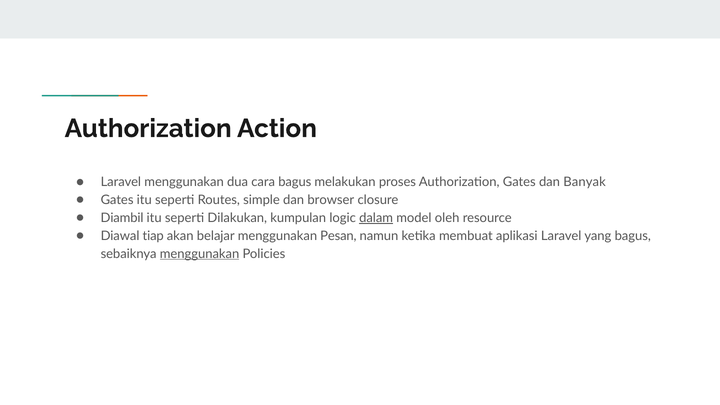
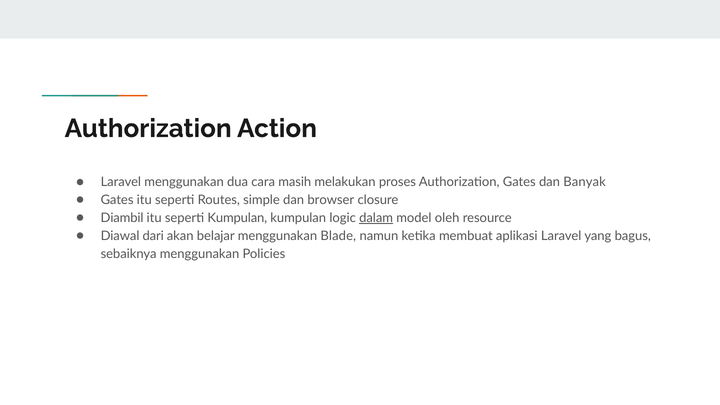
cara bagus: bagus -> masih (295, 182)
seperti Dilakukan: Dilakukan -> Kumpulan (237, 218)
tiap: tiap -> dari (153, 236)
Pesan: Pesan -> Blade (338, 236)
menggunakan underline: present -> none (200, 254)
